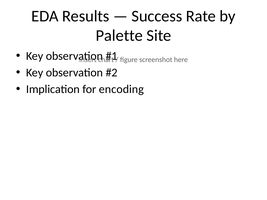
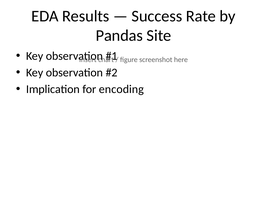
Palette: Palette -> Pandas (119, 36)
